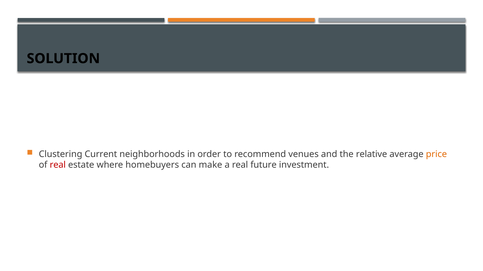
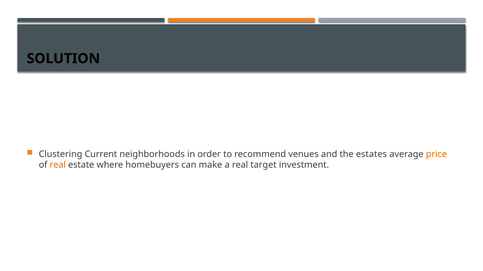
relative: relative -> estates (371, 154)
real colour: red -> orange (58, 165)
future: future -> target (264, 165)
